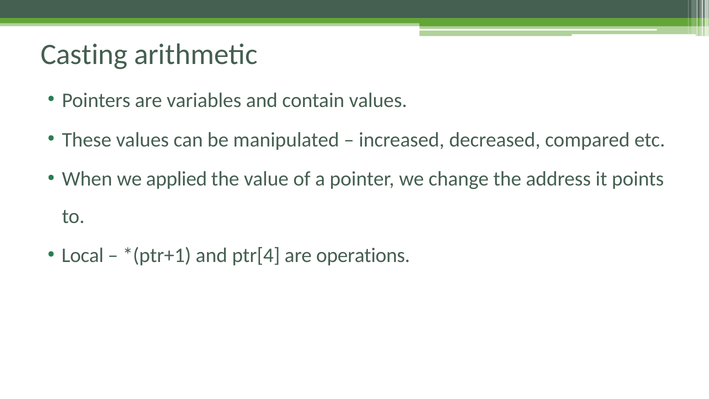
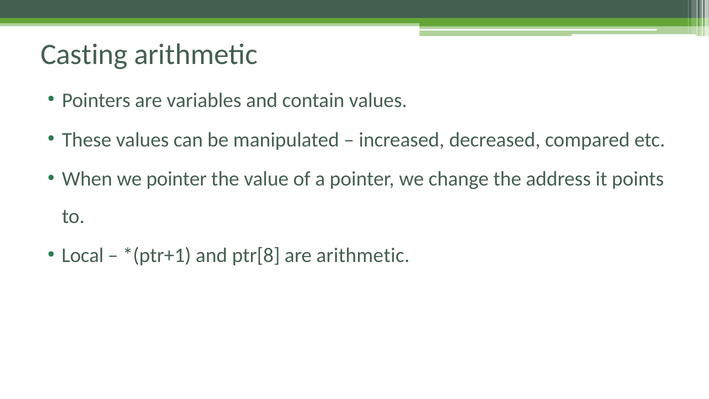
we applied: applied -> pointer (177, 179)
ptr[4: ptr[4 -> ptr[8 (256, 256)
are operations: operations -> arithmetic (363, 256)
